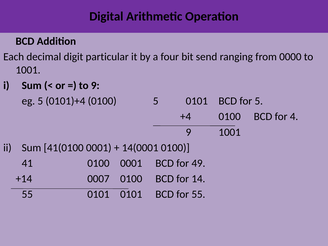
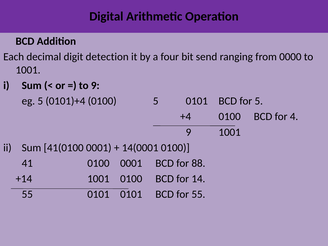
particular: particular -> detection (107, 57)
49: 49 -> 88 (198, 163)
+14 0007: 0007 -> 1001 (98, 179)
